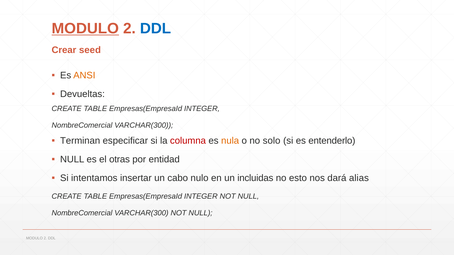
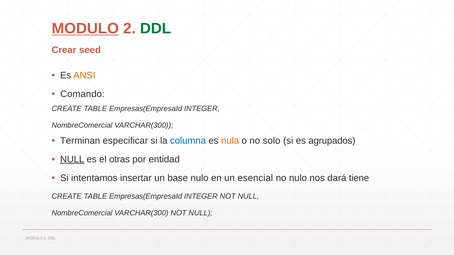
DDL colour: blue -> green (155, 29)
Devueltas: Devueltas -> Comando (82, 94)
columna colour: red -> blue (188, 141)
entenderlo: entenderlo -> agrupados (332, 141)
NULL underline: none -> present (72, 160)
cabo: cabo -> base (178, 178)
incluidas: incluidas -> esencial (255, 178)
no esto: esto -> nulo (298, 178)
alias: alias -> tiene (359, 178)
